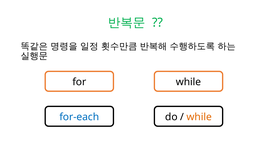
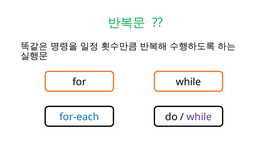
while colour: orange -> purple (199, 117)
